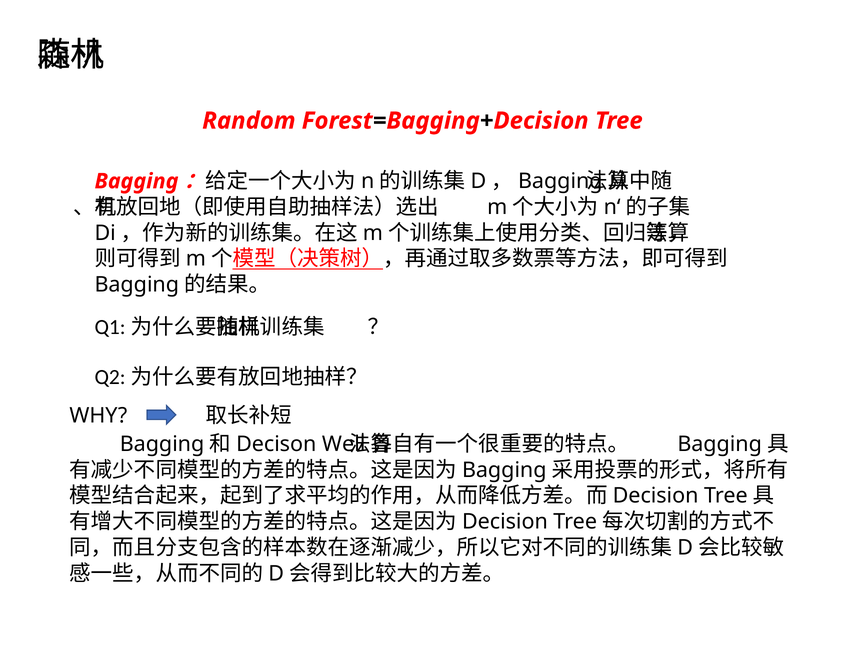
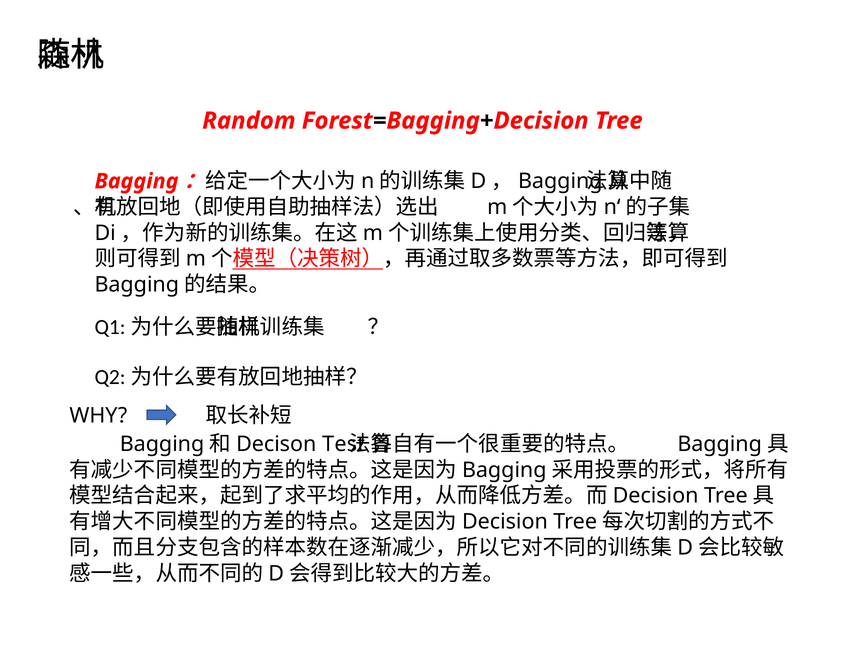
Well: Well -> Test (344, 444)
